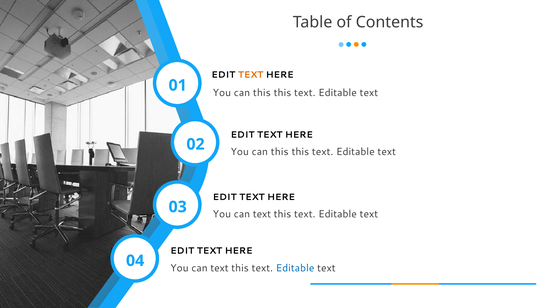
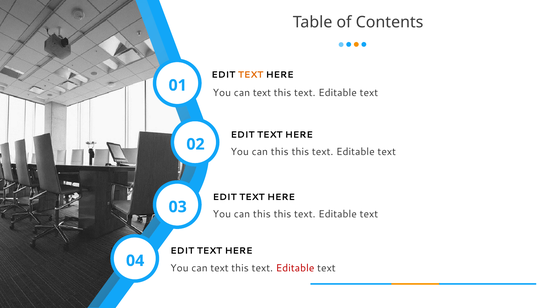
this: this -> text (262, 93)
text: text -> this (262, 214)
Editable colour: blue -> red (295, 268)
